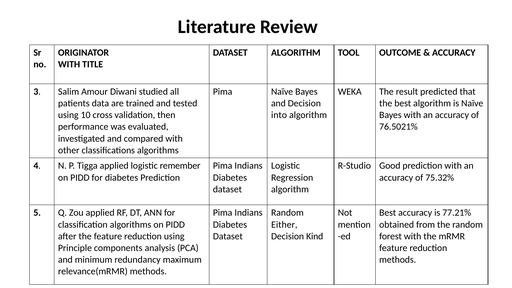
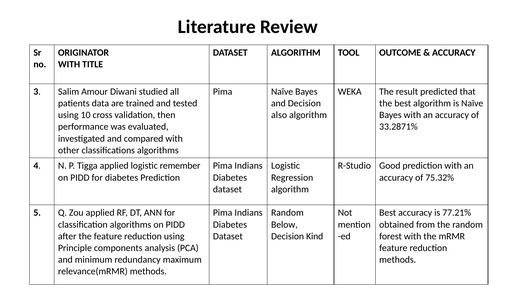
into: into -> also (279, 115)
76.5021%: 76.5021% -> 33.2871% (398, 127)
Either: Either -> Below (284, 225)
